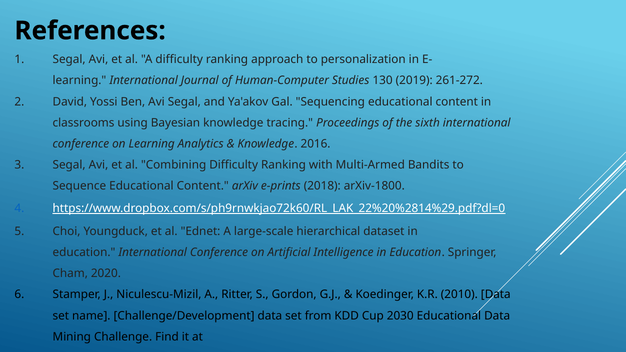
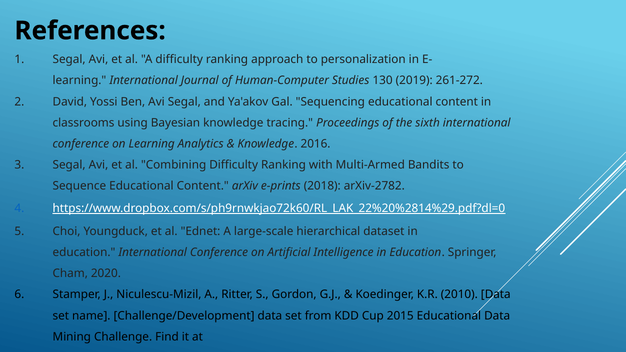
arXiv-1800: arXiv-1800 -> arXiv-2782 (374, 186)
2030: 2030 -> 2015 (400, 316)
